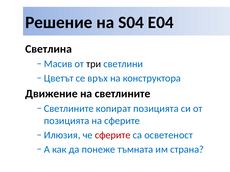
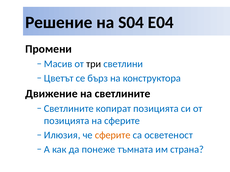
Светлина: Светлина -> Промени (49, 49)
връх: връх -> бърз (98, 78)
сферите colour: red -> orange (113, 135)
